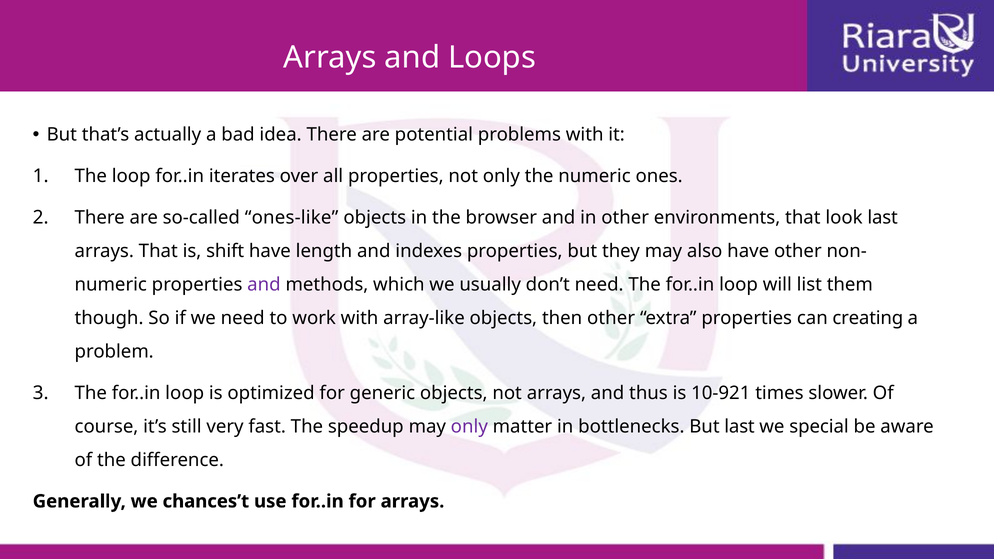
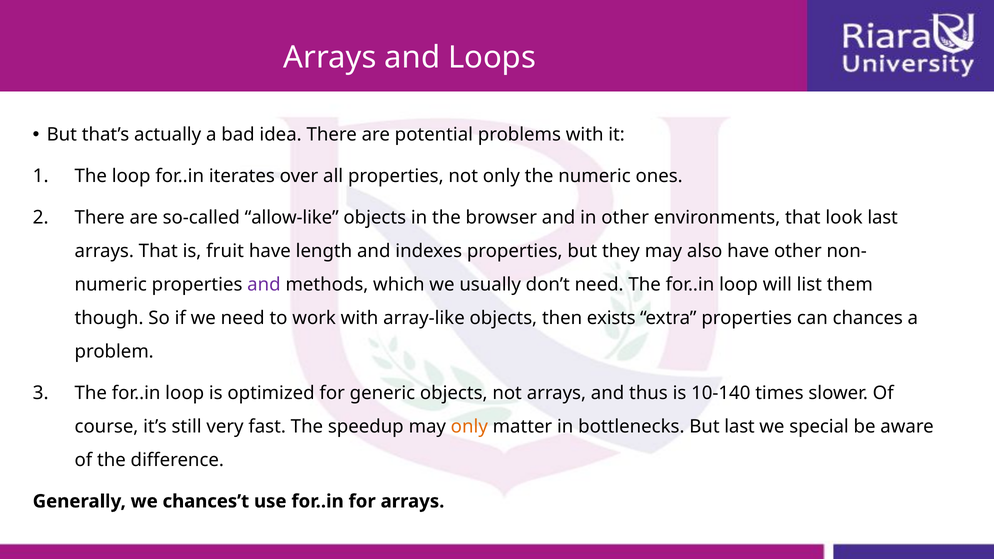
ones-like: ones-like -> allow-like (292, 217)
shift: shift -> fruit (225, 251)
then other: other -> exists (611, 318)
creating: creating -> chances (868, 318)
10-921: 10-921 -> 10-140 (721, 393)
only colour: purple -> orange (469, 427)
